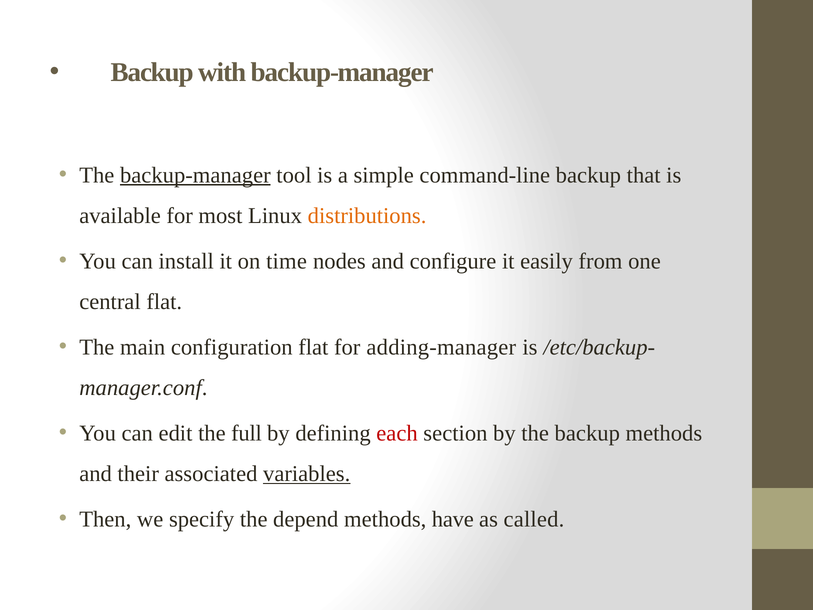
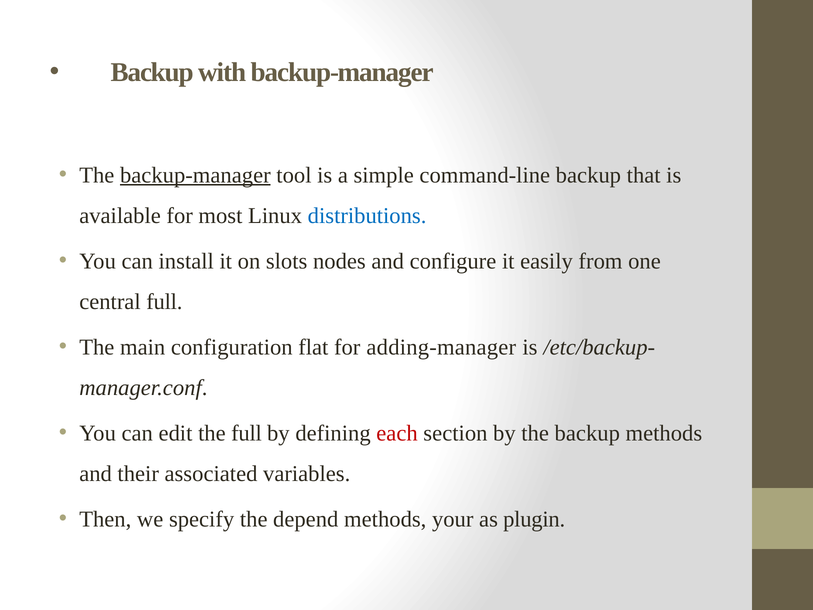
distributions colour: orange -> blue (367, 216)
time: time -> slots (287, 261)
central flat: flat -> full (164, 302)
variables underline: present -> none (307, 474)
have: have -> your (453, 519)
called: called -> plugin (534, 519)
